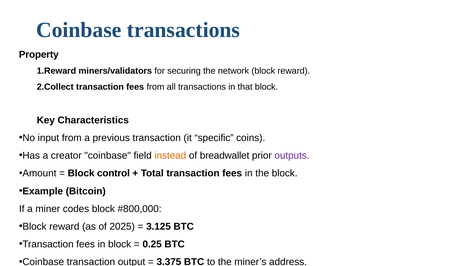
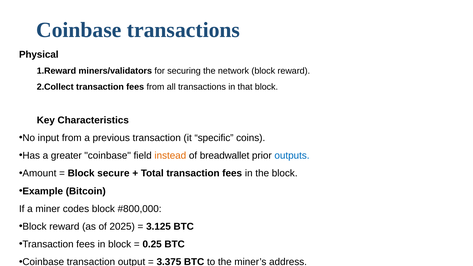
Property: Property -> Physical (39, 55)
creator: creator -> greater (66, 156)
outputs colour: purple -> blue (292, 156)
control: control -> secure (113, 173)
